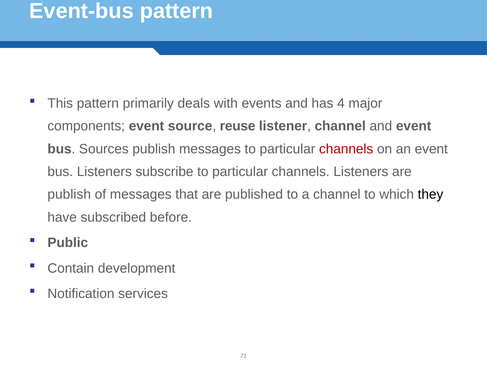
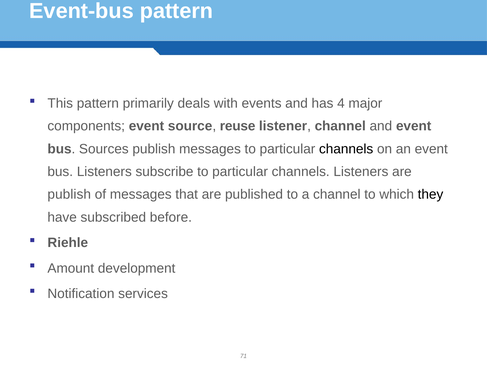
channels colour: red -> black (346, 149)
Public: Public -> Riehle (68, 242)
Contain: Contain -> Amount (71, 268)
